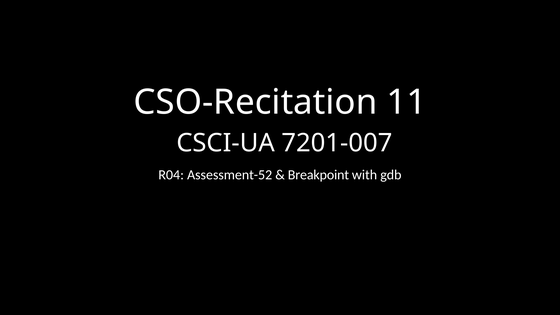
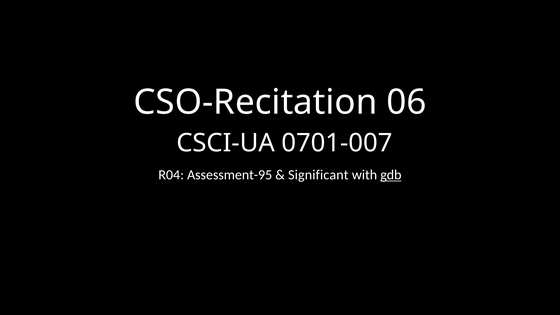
11: 11 -> 06 (406, 102)
7201-007: 7201-007 -> 0701-007 (337, 143)
Assessment-52: Assessment-52 -> Assessment-95 (230, 175)
Breakpoint: Breakpoint -> Significant (318, 175)
gdb underline: none -> present (391, 175)
